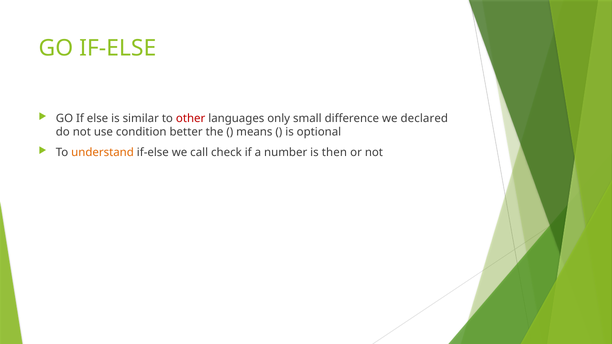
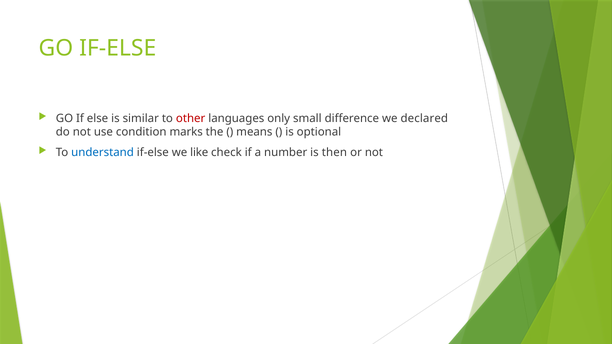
better: better -> marks (186, 132)
understand colour: orange -> blue (103, 152)
call: call -> like (199, 152)
